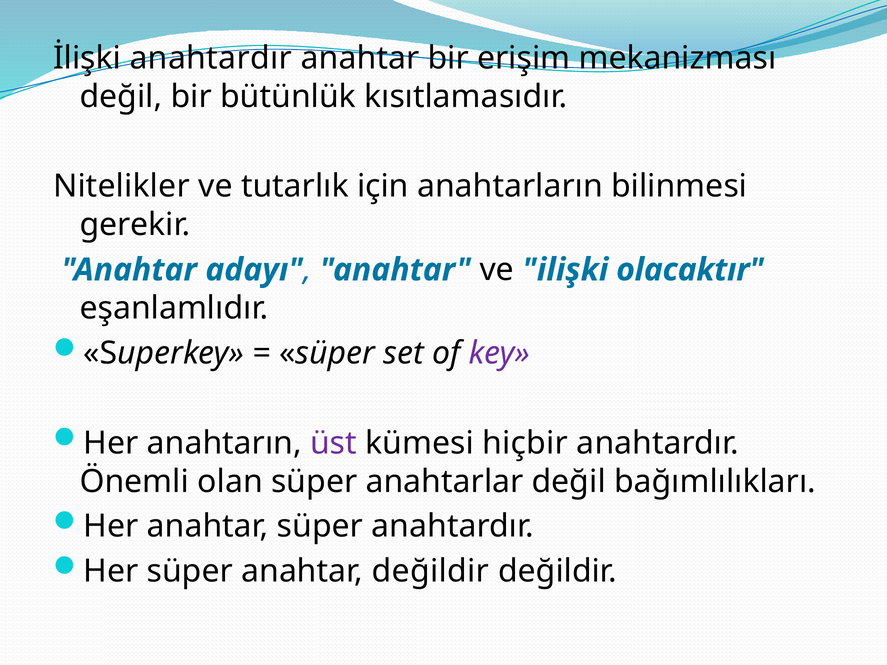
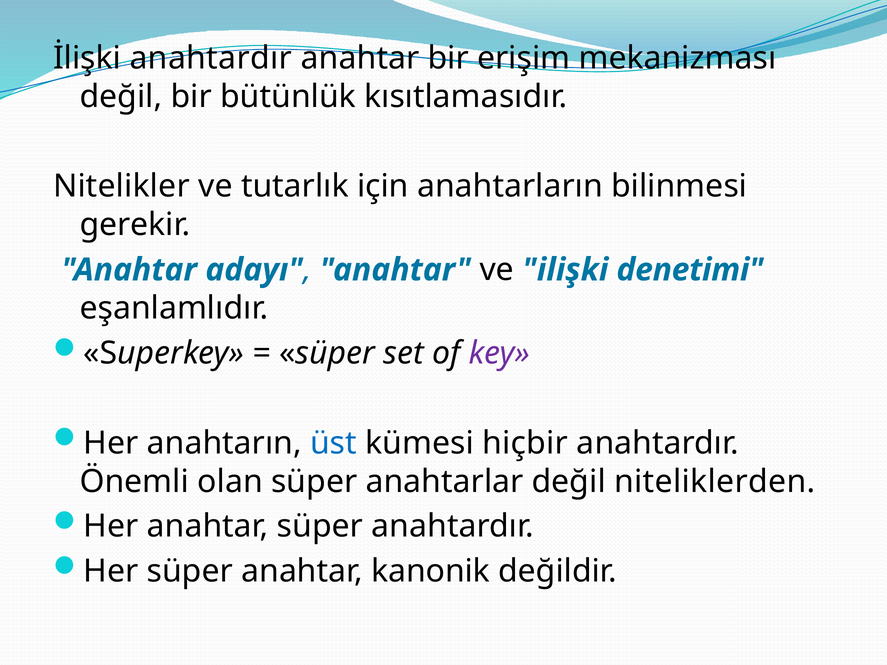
olacaktır: olacaktır -> denetimi (690, 270)
üst colour: purple -> blue (333, 443)
bağımlılıkları: bağımlılıkları -> niteliklerden (715, 482)
anahtar değildir: değildir -> kanonik (431, 572)
